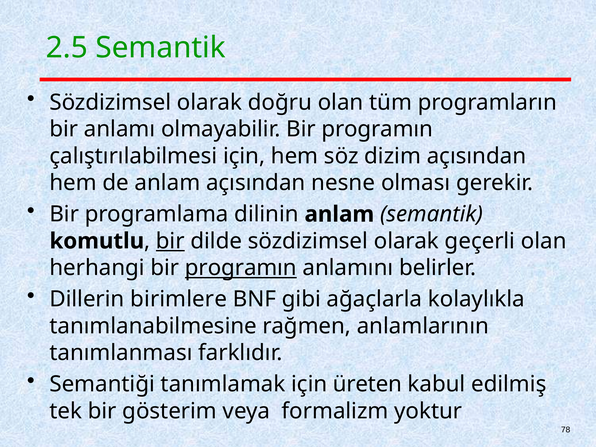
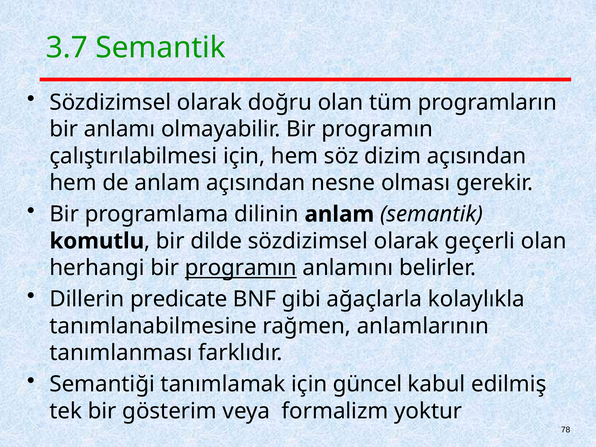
2.5: 2.5 -> 3.7 (67, 48)
bir underline: present -> none (170, 241)
birimlere: birimlere -> predicate (179, 299)
üreten: üreten -> güncel (368, 384)
